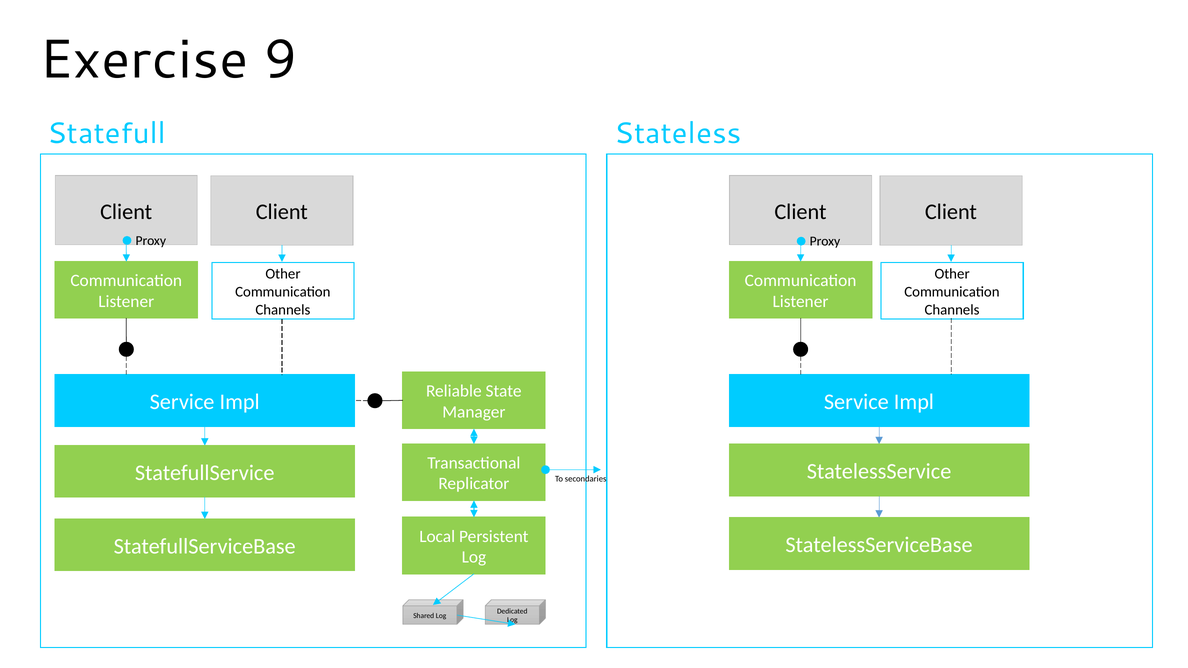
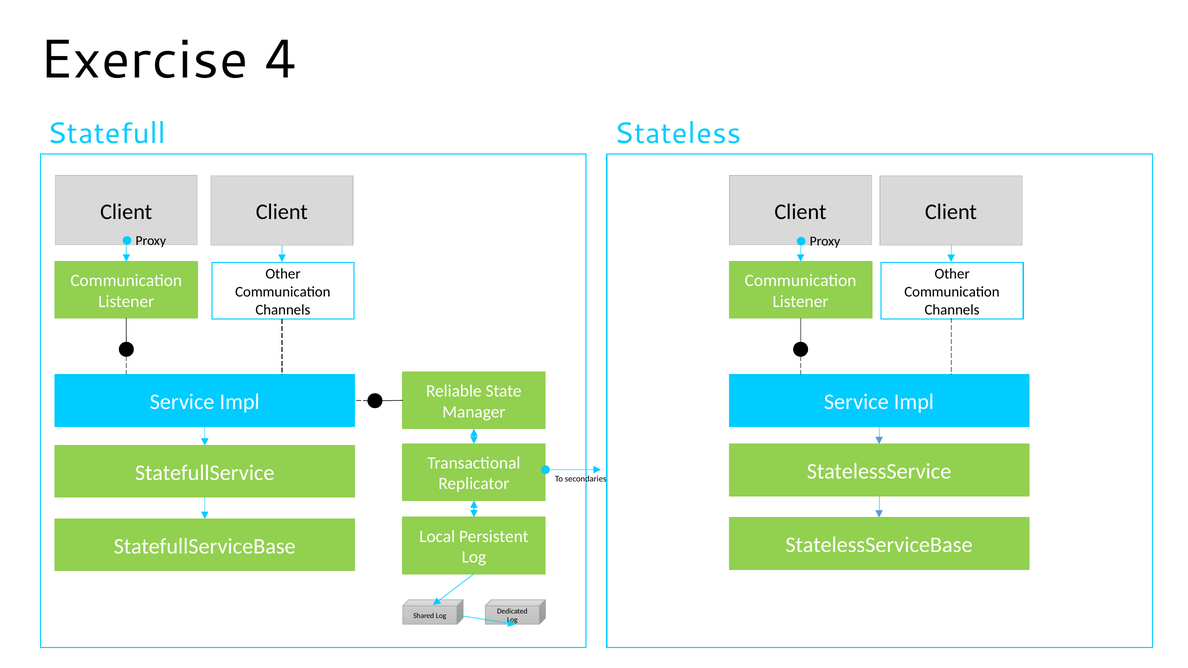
9: 9 -> 4 (281, 60)
